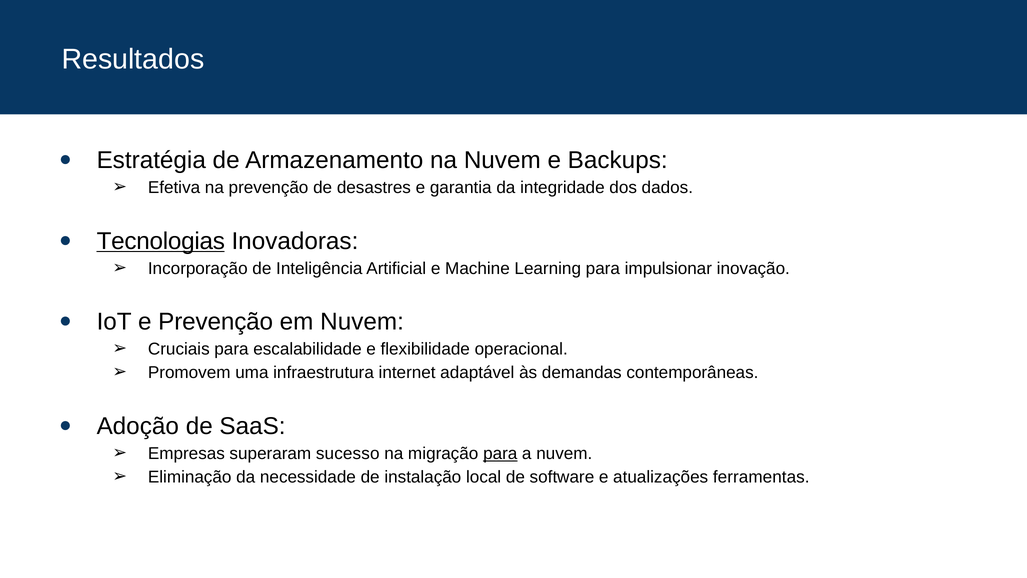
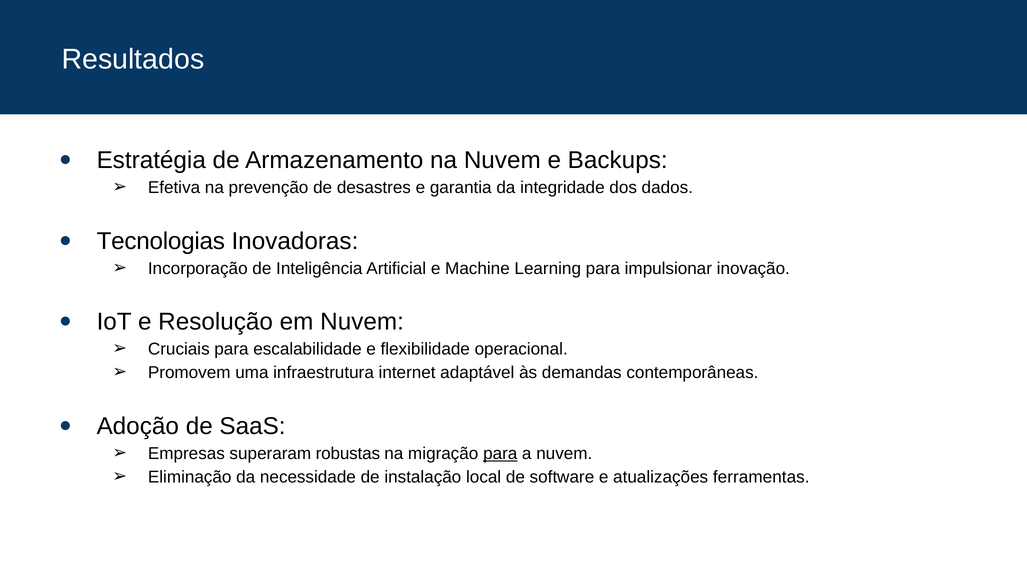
Tecnologias underline: present -> none (161, 241)
e Prevenção: Prevenção -> Resolução (216, 322)
sucesso: sucesso -> robustas (348, 453)
